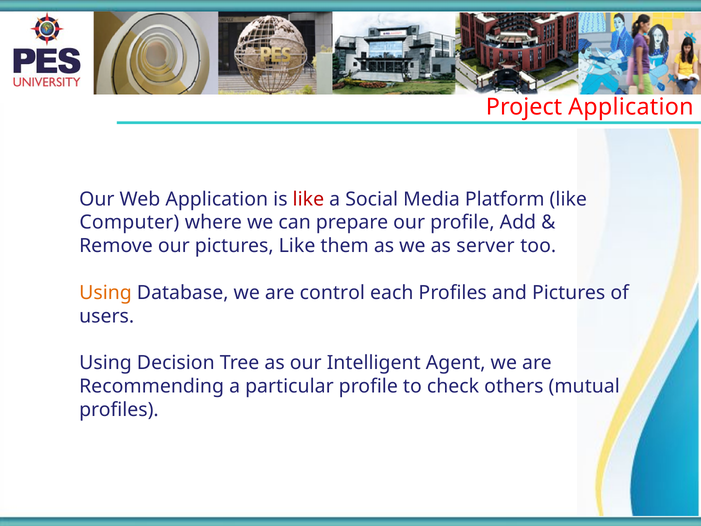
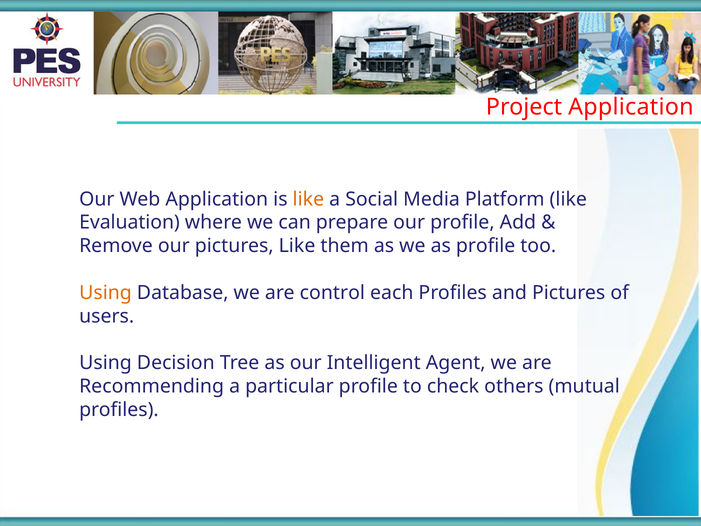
like colour: red -> orange (308, 199)
Computer: Computer -> Evaluation (129, 222)
as server: server -> profile (486, 246)
